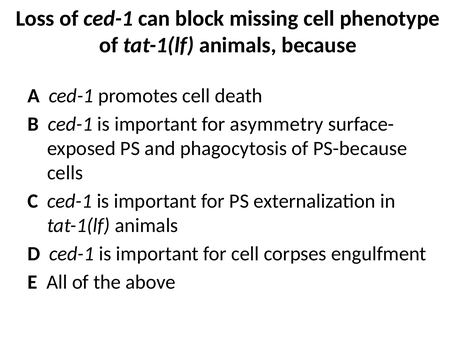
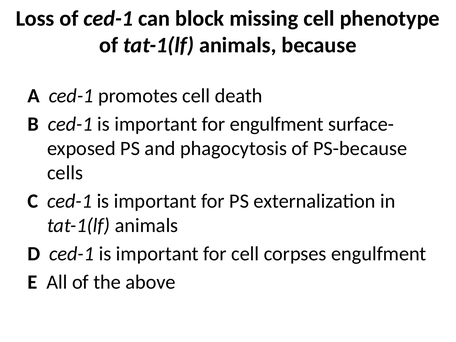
for asymmetry: asymmetry -> engulfment (277, 124)
